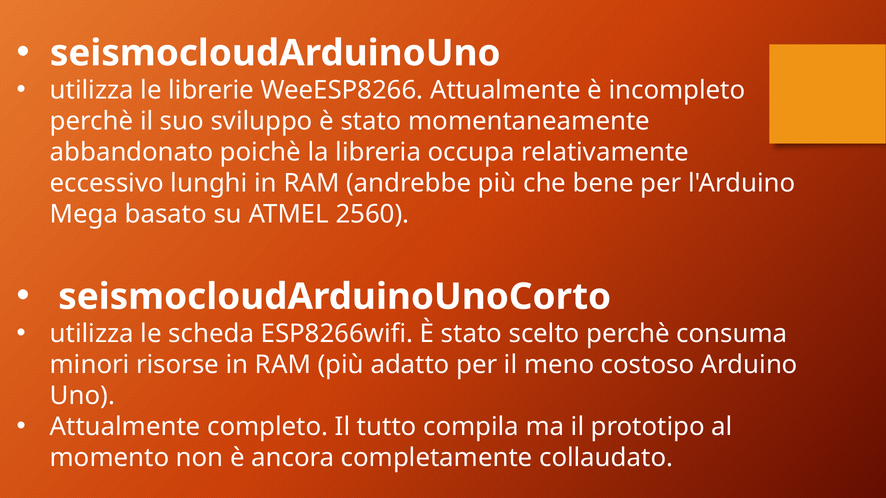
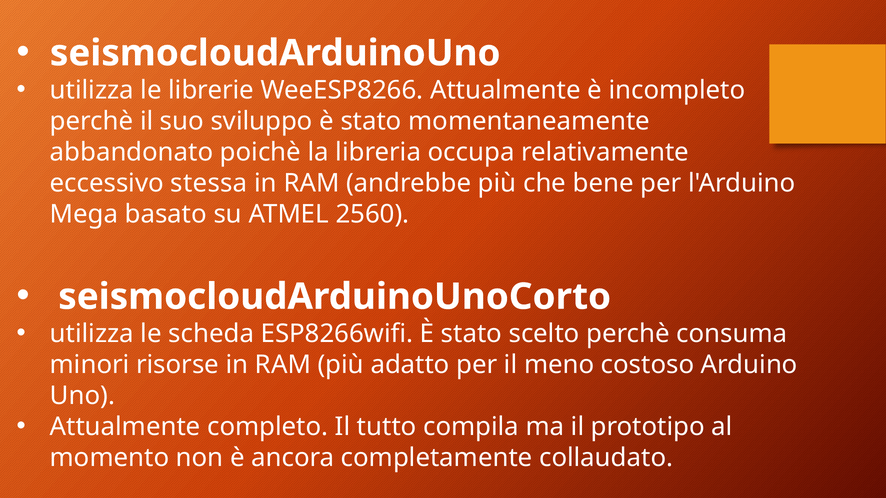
lunghi: lunghi -> stessa (209, 183)
